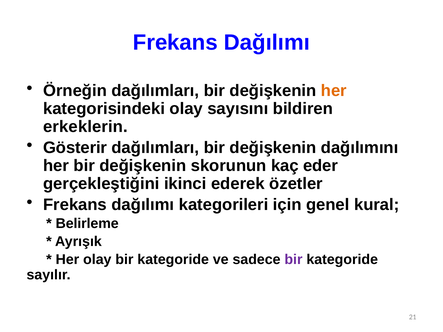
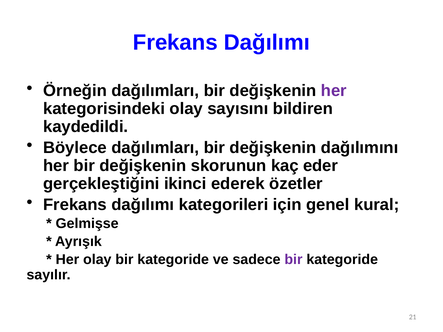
her colour: orange -> purple (334, 91)
erkeklerin: erkeklerin -> kaydedildi (86, 127)
Gösterir: Gösterir -> Böylece (75, 148)
Belirleme: Belirleme -> Gelmişse (87, 224)
